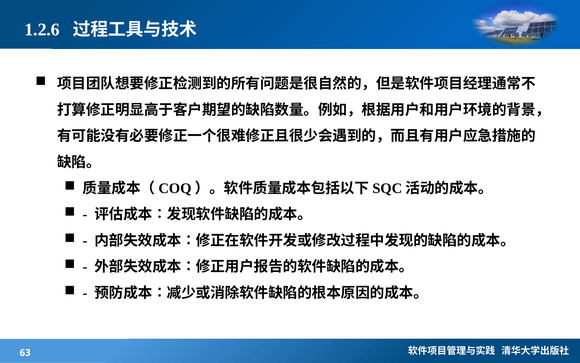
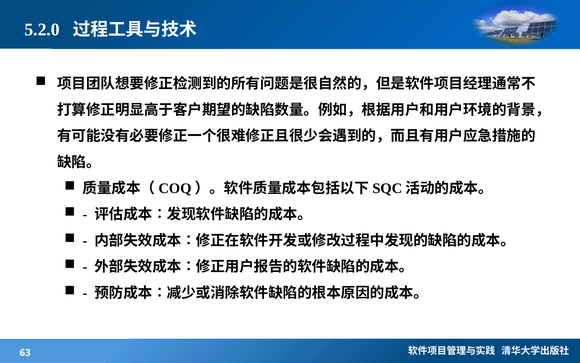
1.2.6: 1.2.6 -> 5.2.0 (42, 29)
